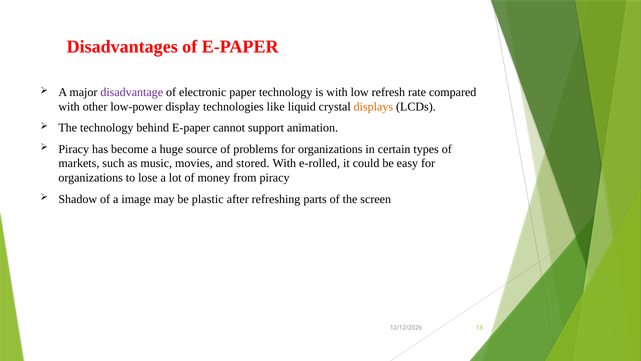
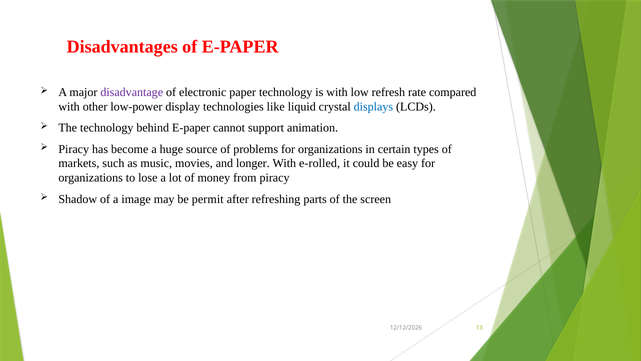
displays colour: orange -> blue (373, 107)
stored: stored -> longer (253, 163)
plastic: plastic -> permit (208, 199)
